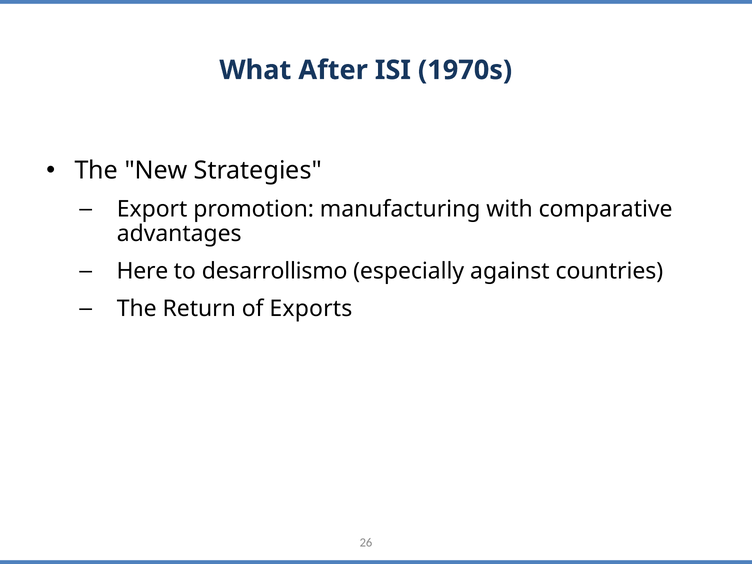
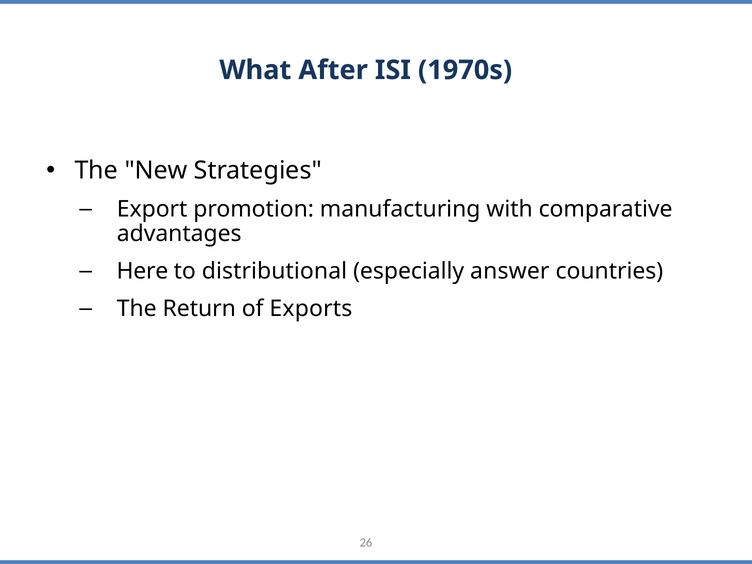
desarrollismo: desarrollismo -> distributional (275, 271)
against: against -> answer (510, 271)
